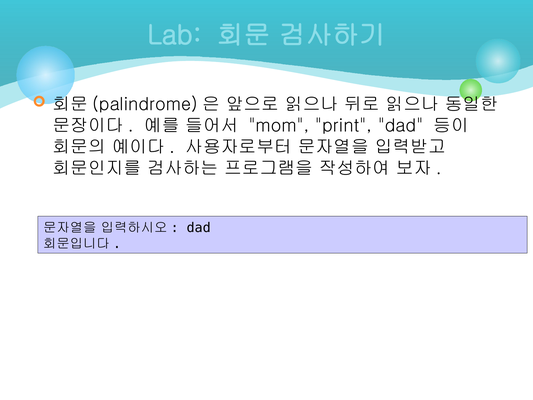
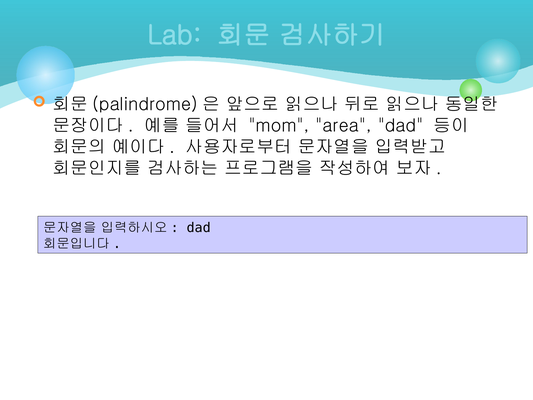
print: print -> area (344, 126)
